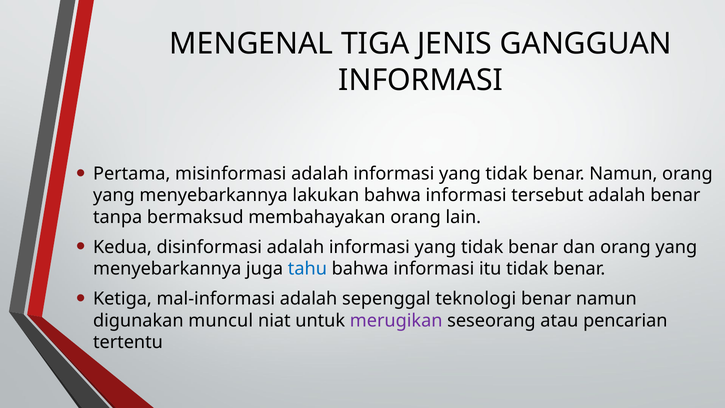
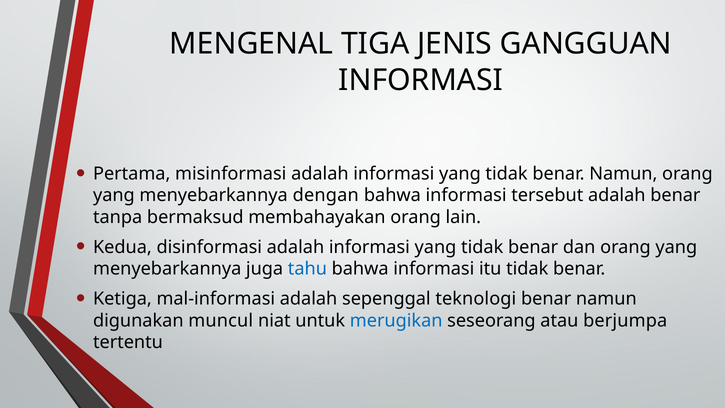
lakukan: lakukan -> dengan (326, 195)
merugikan colour: purple -> blue (396, 320)
pencarian: pencarian -> berjumpa (625, 320)
